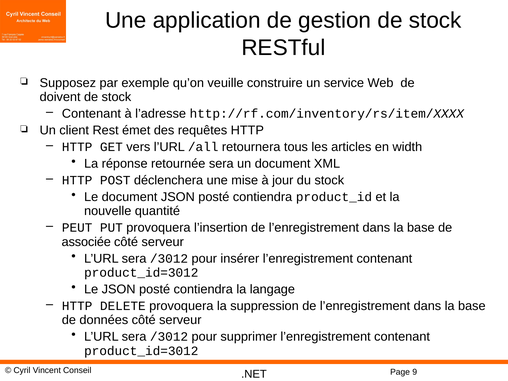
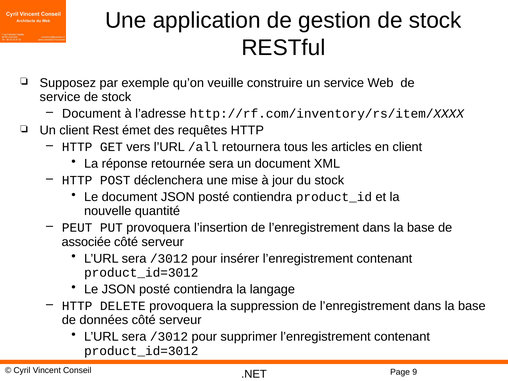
doivent: doivent -> service (60, 97)
Contenant: Contenant -> Document (91, 114)
en width: width -> client (407, 147)
